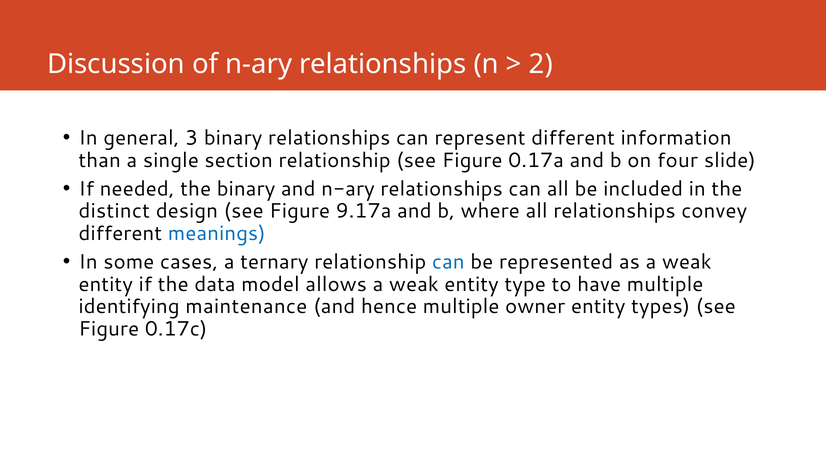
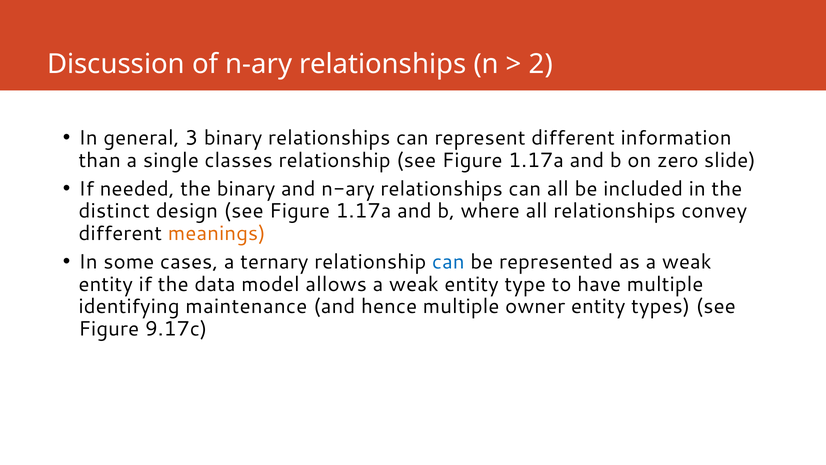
section: section -> classes (239, 160)
relationship see Figure 0.17a: 0.17a -> 1.17a (536, 160)
four: four -> zero (678, 160)
design see Figure 9.17a: 9.17a -> 1.17a (363, 211)
meanings colour: blue -> orange (217, 233)
0.17c: 0.17c -> 9.17c (176, 329)
